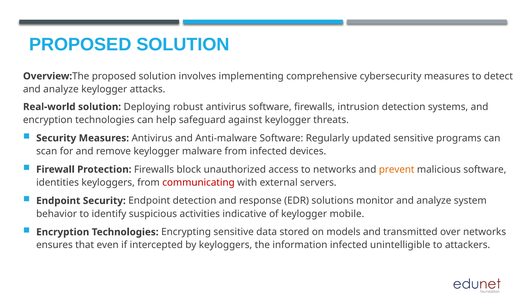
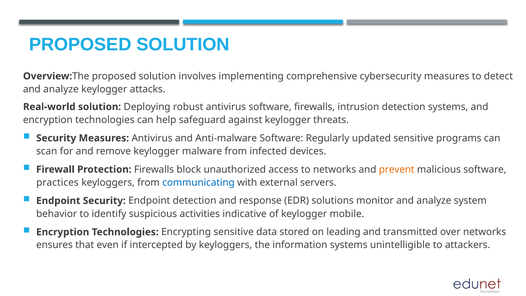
identities: identities -> practices (57, 182)
communicating colour: red -> blue (198, 182)
models: models -> leading (343, 232)
information infected: infected -> systems (349, 245)
